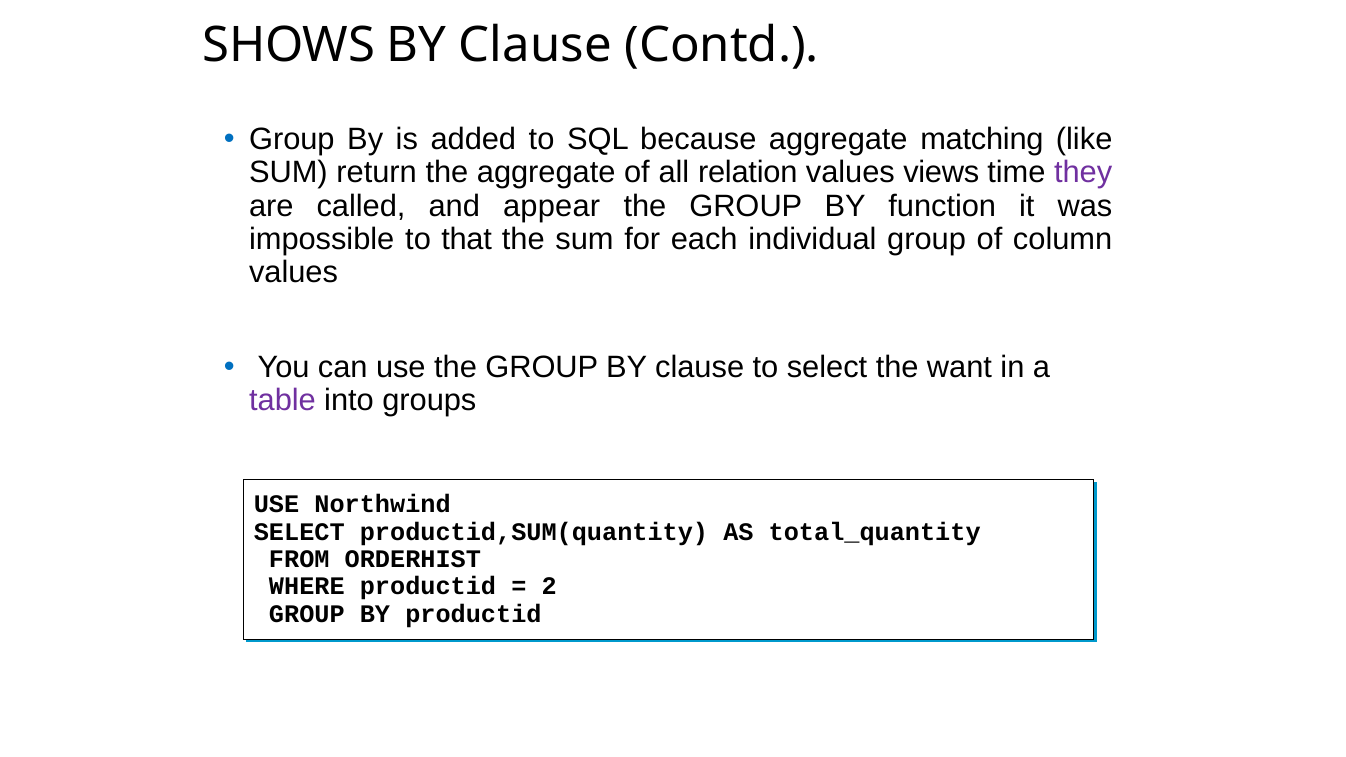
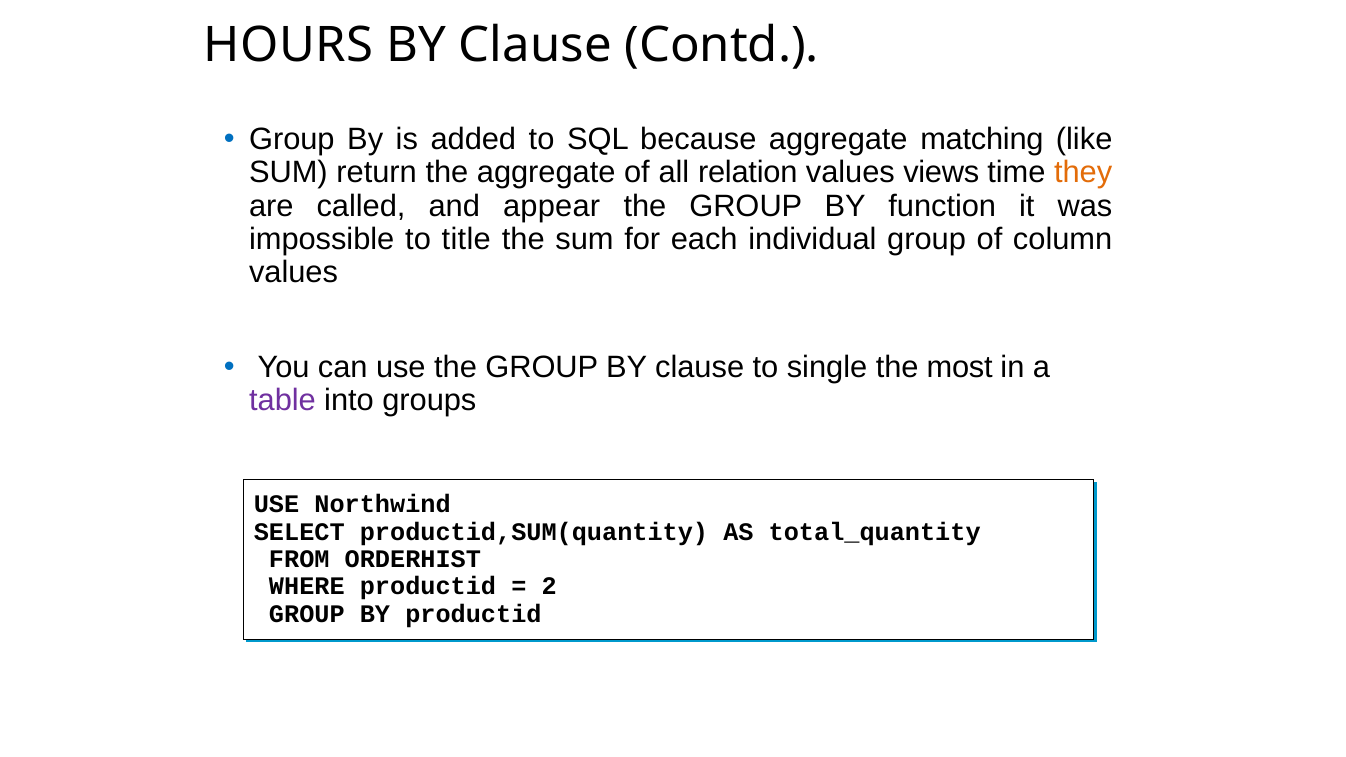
SHOWS: SHOWS -> HOURS (288, 46)
they colour: purple -> orange (1083, 173)
that: that -> title (466, 239)
to select: select -> single (827, 367)
want: want -> most (960, 367)
